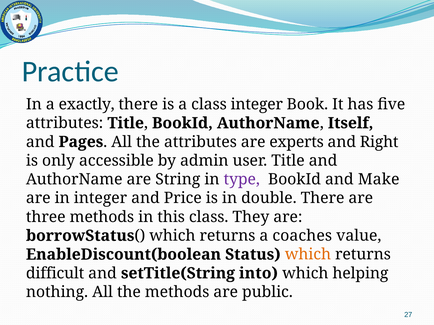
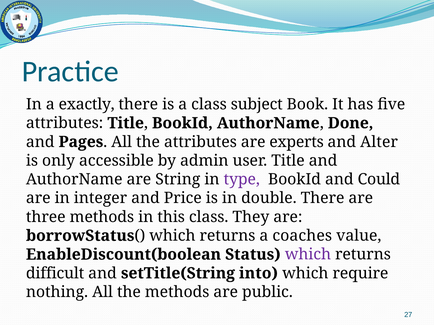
class integer: integer -> subject (257, 104)
Itself: Itself -> Done (351, 123)
Right: Right -> Alter (379, 142)
Make: Make -> Could (379, 180)
which colour: orange -> purple (308, 255)
helping: helping -> require (360, 274)
